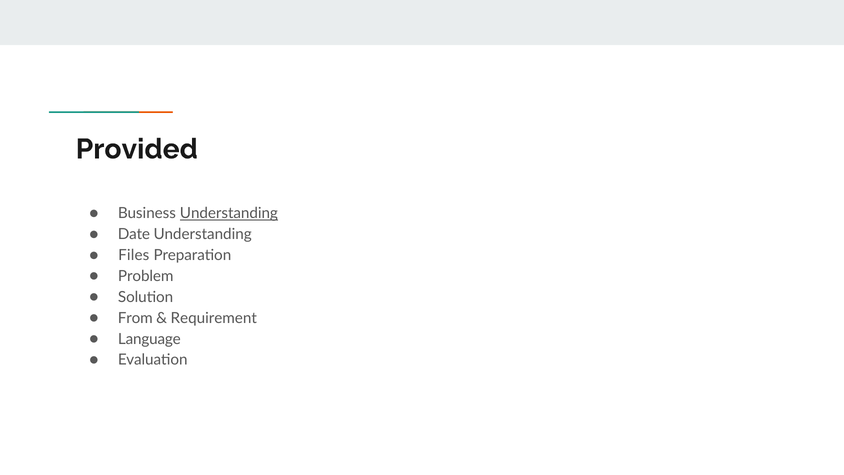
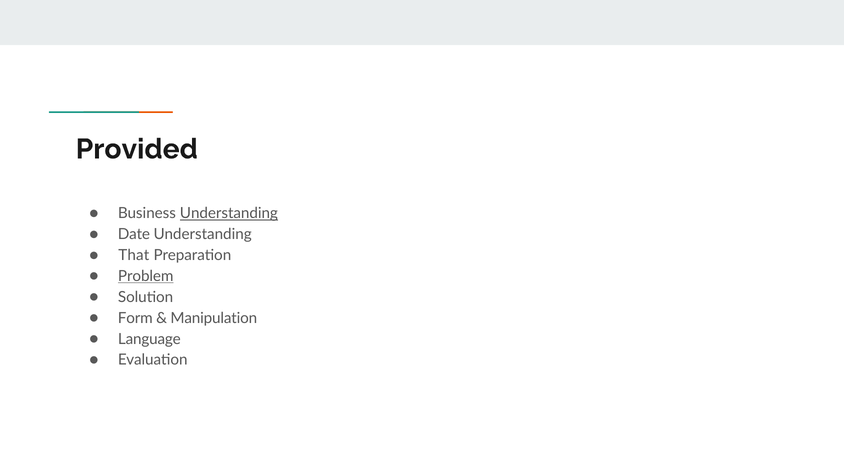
Files: Files -> That (134, 255)
Problem underline: none -> present (146, 276)
From: From -> Form (135, 318)
Requirement: Requirement -> Manipulation (214, 318)
